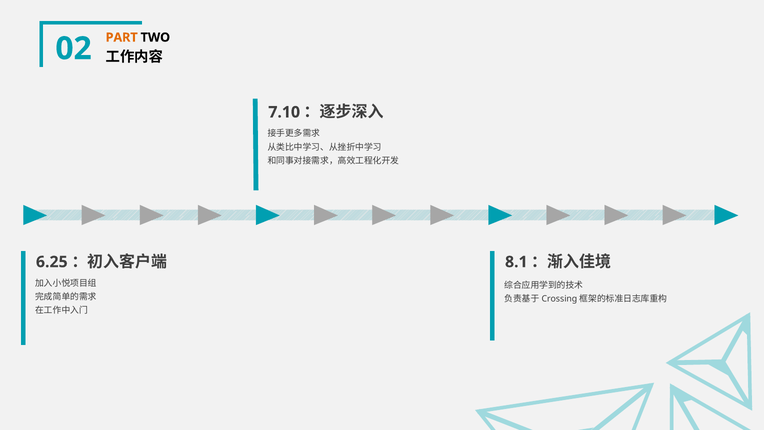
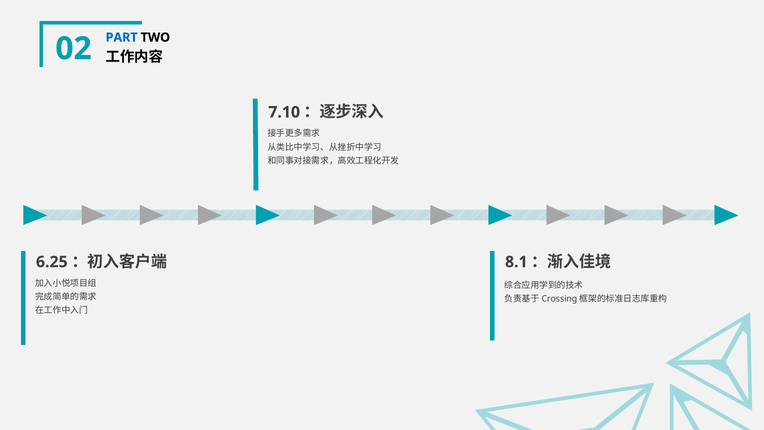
PART colour: orange -> blue (122, 37)
